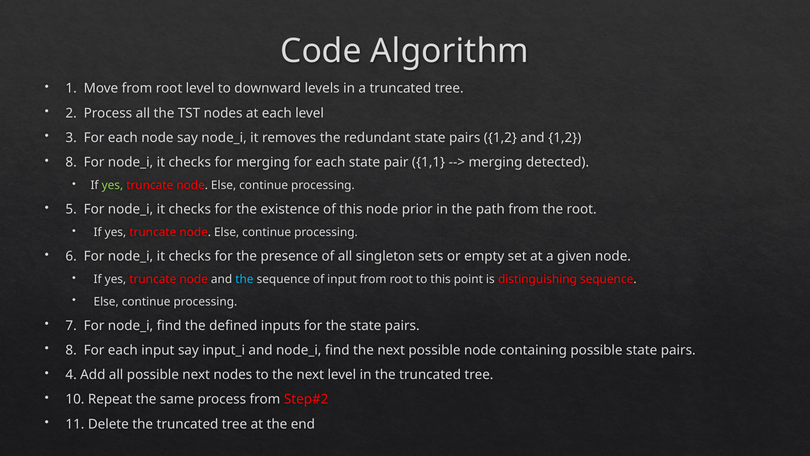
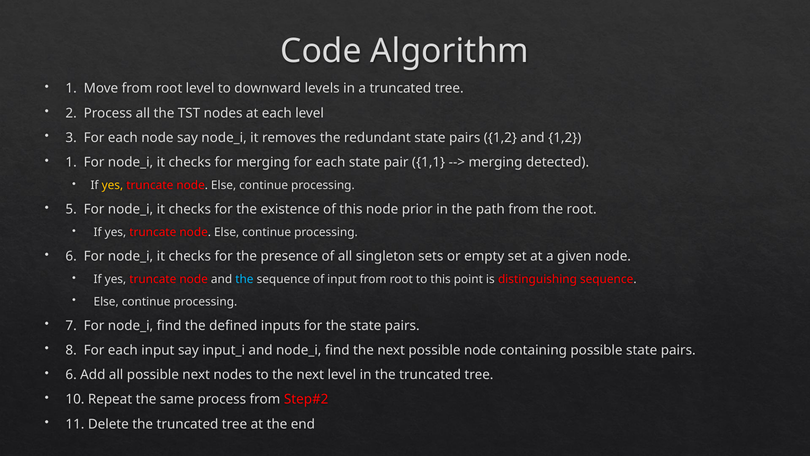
8: 8 -> 1 (71, 162)
yes colour: light green -> yellow (112, 185)
4: 4 -> 6 (71, 375)
